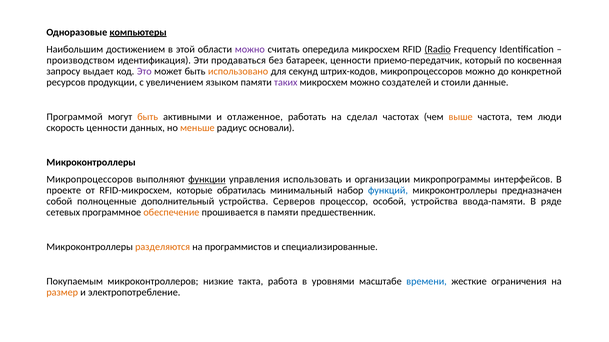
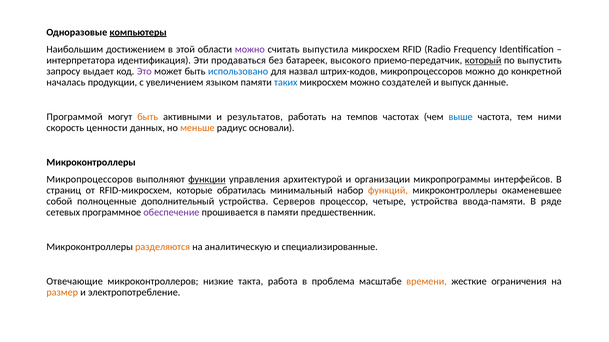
опередила: опередила -> выпустила (326, 50)
Radio underline: present -> none (438, 50)
производством: производством -> интерпретатора (81, 60)
батареек ценности: ценности -> высокого (351, 60)
который underline: none -> present (483, 60)
косвенная: косвенная -> выпустить (539, 60)
использовано colour: orange -> blue (238, 71)
секунд: секунд -> назвал (303, 71)
ресурсов: ресурсов -> началась (66, 82)
таких colour: purple -> blue (286, 82)
стоили: стоили -> выпуск (456, 82)
отлаженное: отлаженное -> результатов (255, 117)
сделал: сделал -> темпов (362, 117)
выше colour: orange -> blue (461, 117)
люди: люди -> ними (550, 117)
использовать: использовать -> архитектурой (313, 180)
проекте: проекте -> страниц (64, 191)
функций colour: blue -> orange (388, 191)
предназначен: предназначен -> окаменевшее (532, 191)
особой: особой -> четыре (390, 202)
обеспечение colour: orange -> purple (171, 213)
программистов: программистов -> аналитическую (238, 247)
Покупаемым: Покупаемым -> Отвечающие (75, 282)
уровнями: уровнями -> проблема (333, 282)
времени colour: blue -> orange (427, 282)
